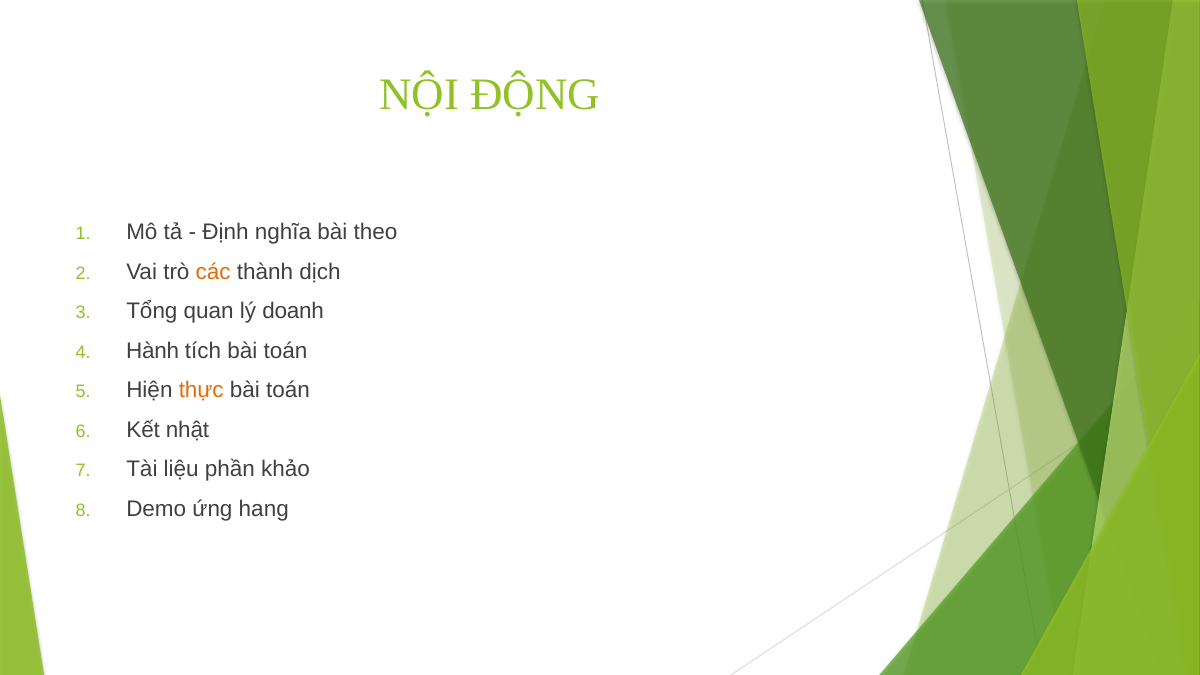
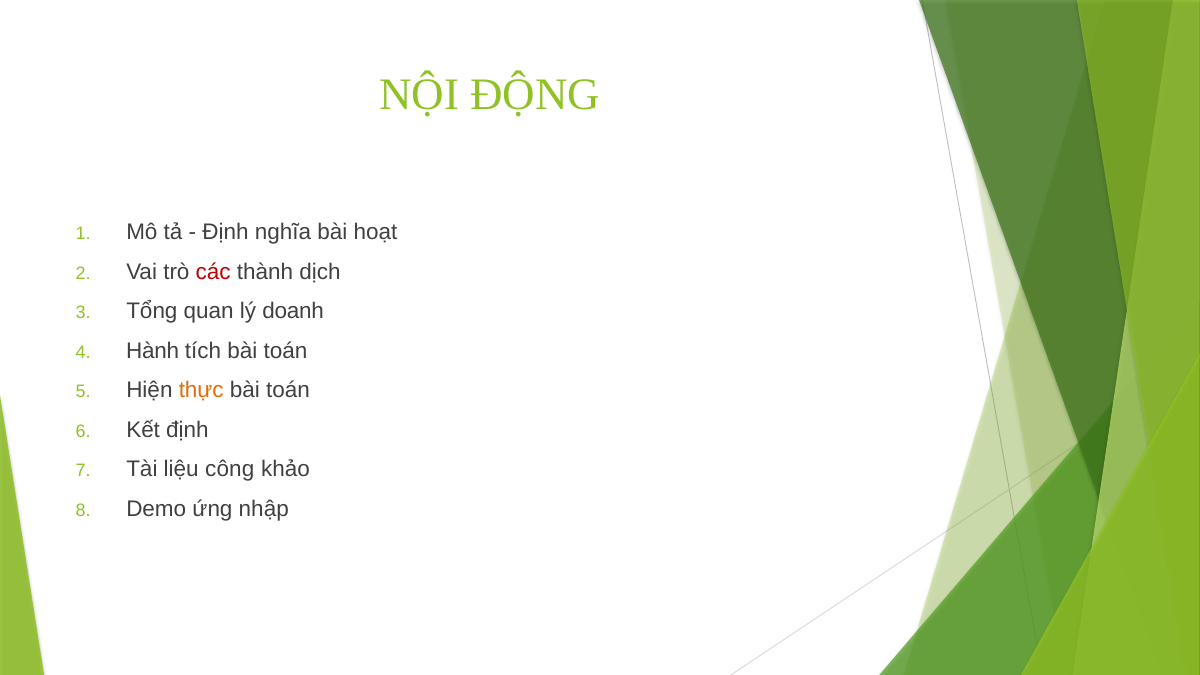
theo: theo -> hoạt (375, 232)
các colour: orange -> red (213, 272)
Kết nhật: nhật -> định (187, 430)
phần: phần -> công (230, 469)
hang: hang -> nhập (264, 509)
